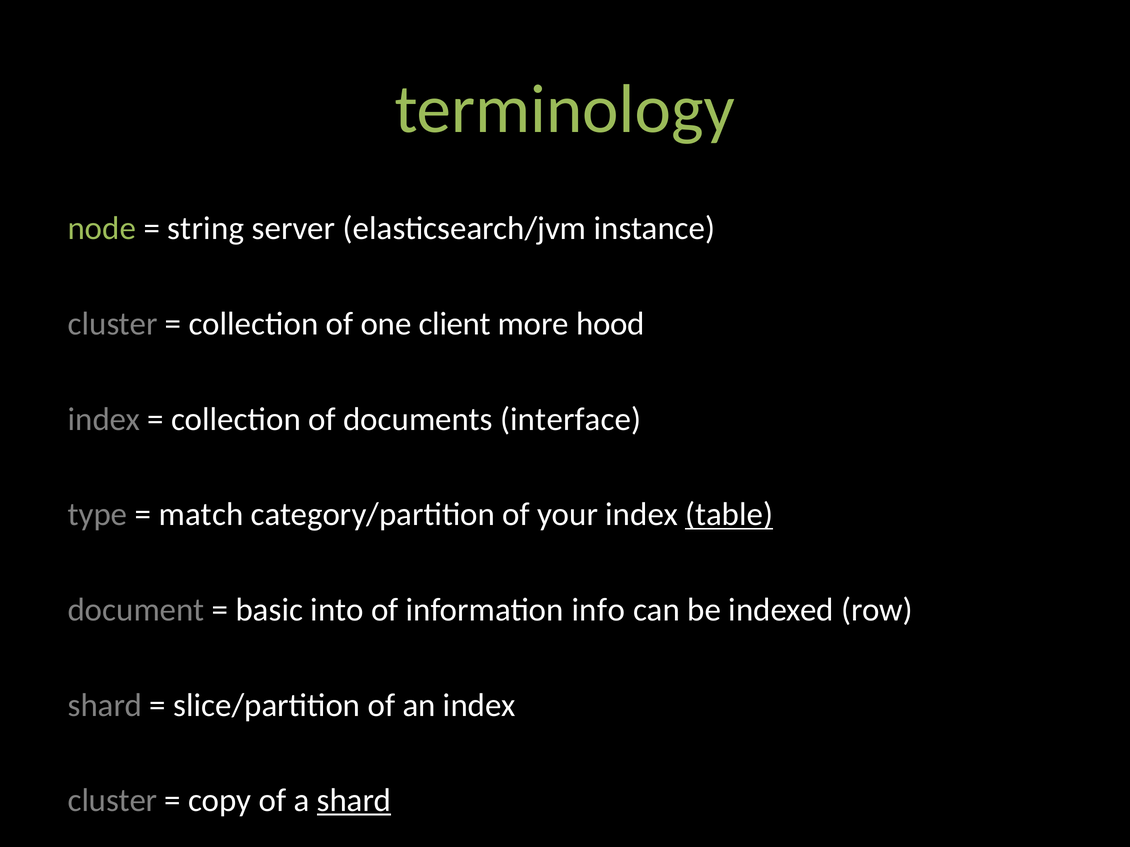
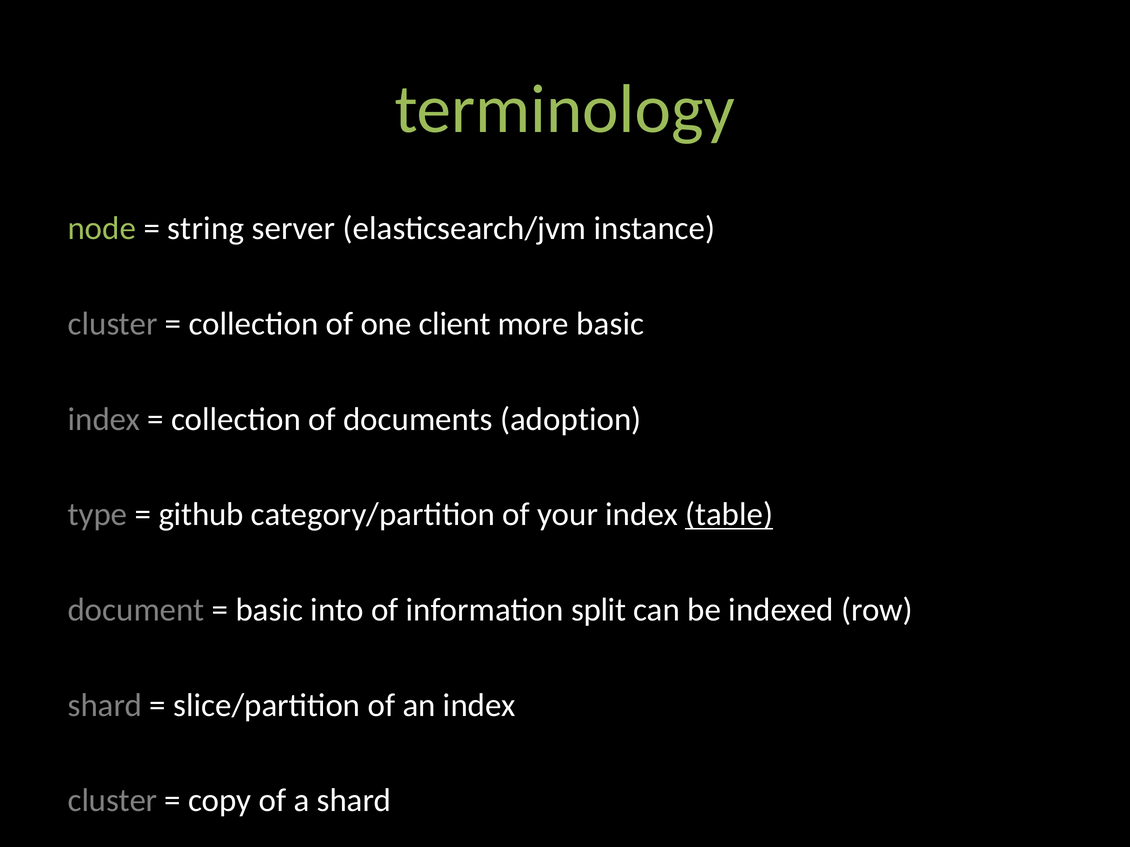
more hood: hood -> basic (610, 324)
interface: interface -> adoption (571, 420)
match: match -> github (201, 515)
info: info -> split (599, 610)
shard underline: present -> none (354, 801)
